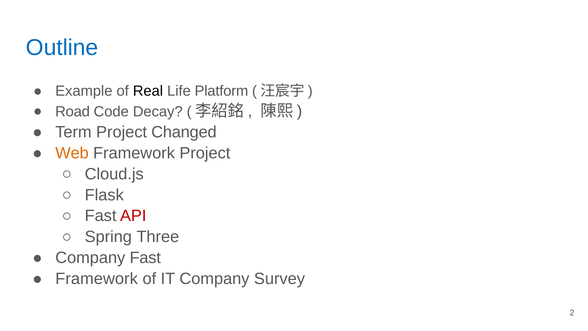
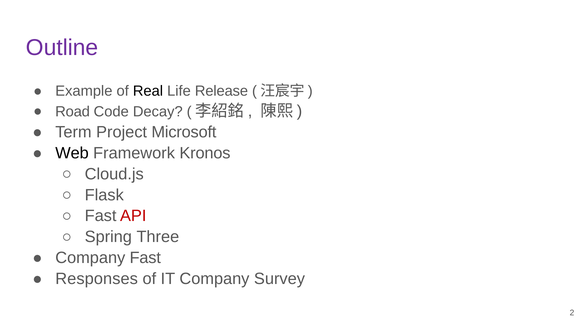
Outline colour: blue -> purple (62, 48)
Platform: Platform -> Release (221, 91)
Changed: Changed -> Microsoft (184, 132)
Web colour: orange -> black (72, 153)
Framework Project: Project -> Kronos (205, 153)
Framework: Framework -> Responses (97, 279)
